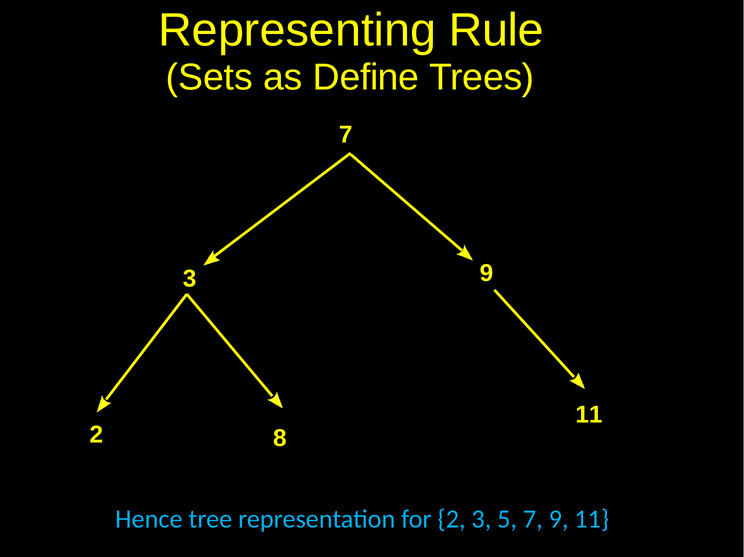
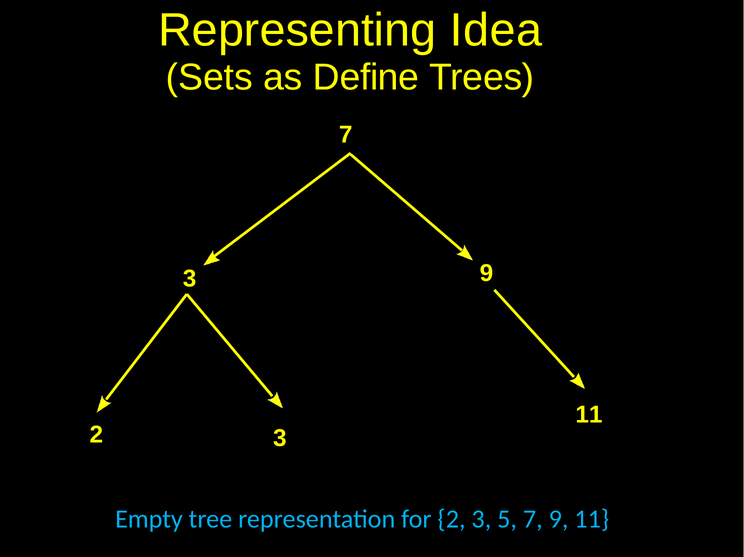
Rule: Rule -> Idea (496, 31)
8: 8 -> 3 (280, 439)
Hence: Hence -> Empty (149, 520)
